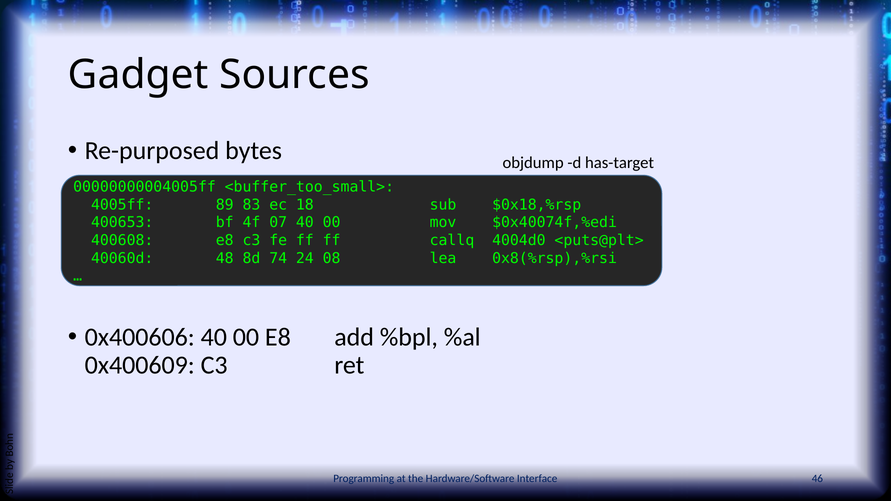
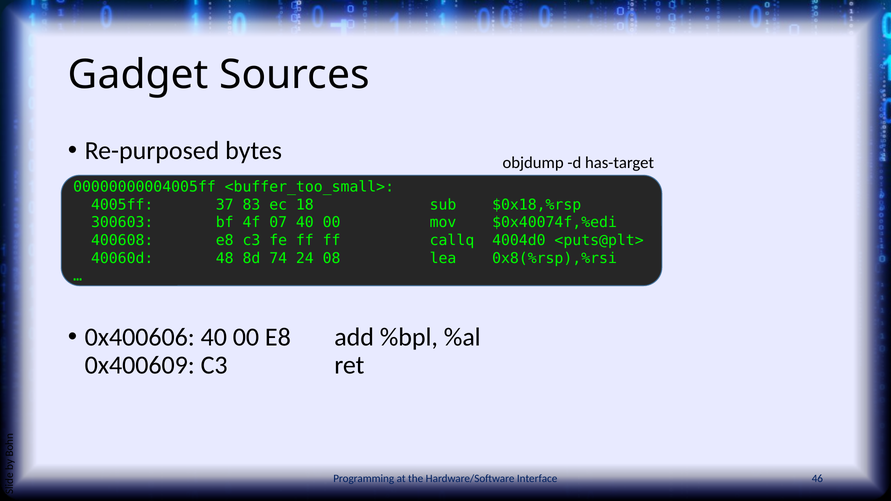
89: 89 -> 37 (225, 205)
400653: 400653 -> 300603 (122, 223)
